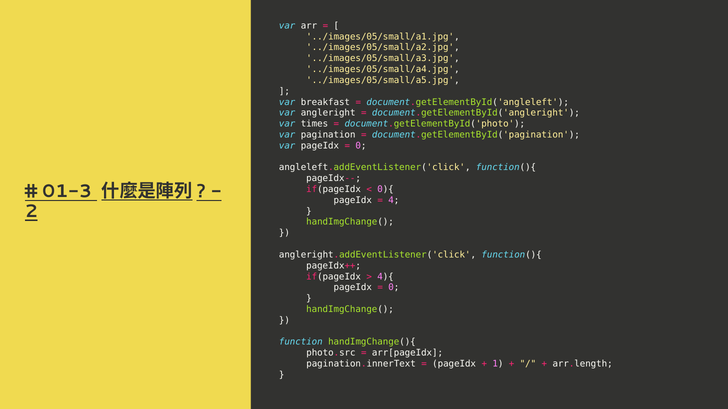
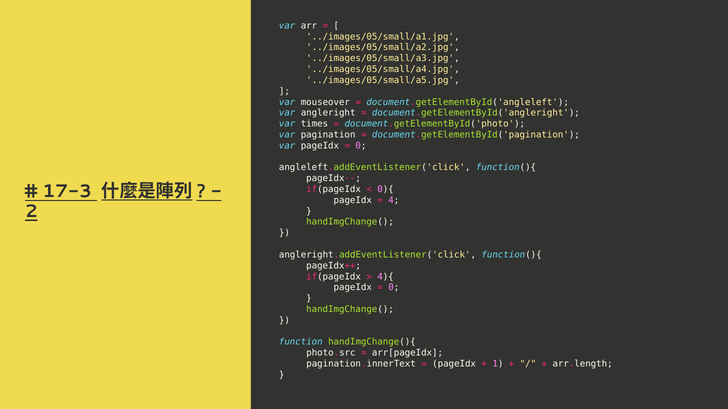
breakfast: breakfast -> mouseover (325, 102)
01-3: 01-3 -> 17-3 (67, 192)
